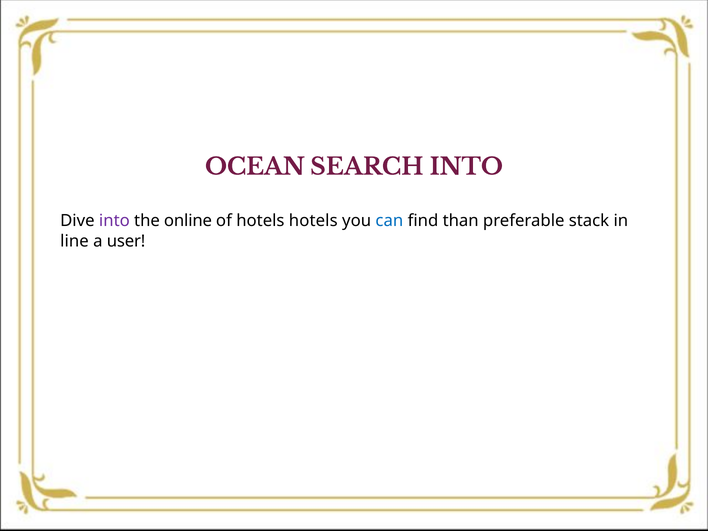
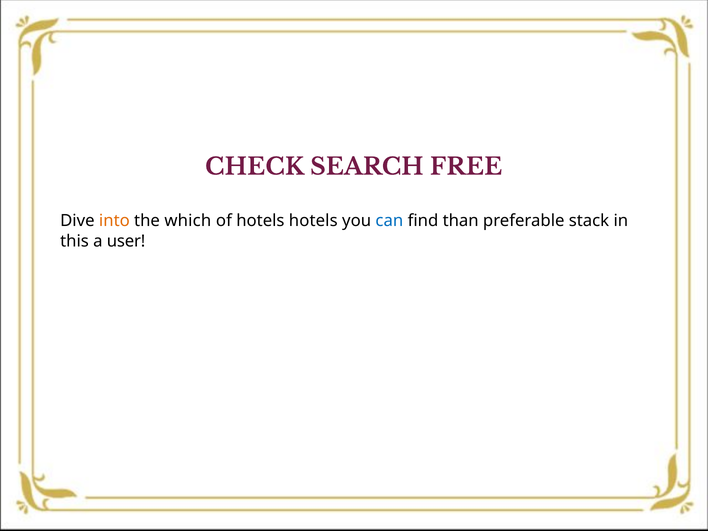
OCEAN: OCEAN -> CHECK (255, 167)
SEARCH INTO: INTO -> FREE (466, 167)
into colour: purple -> orange (114, 221)
online: online -> which (188, 221)
line: line -> this (74, 241)
